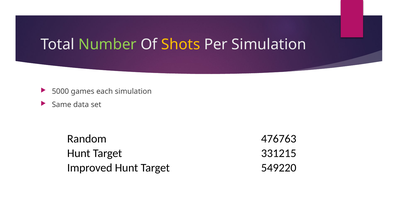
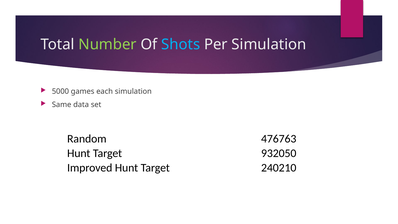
Shots colour: yellow -> light blue (181, 44)
331215: 331215 -> 932050 (279, 153)
549220: 549220 -> 240210 (279, 168)
